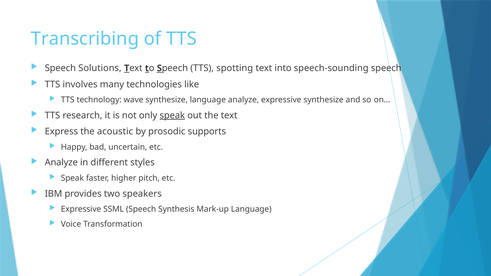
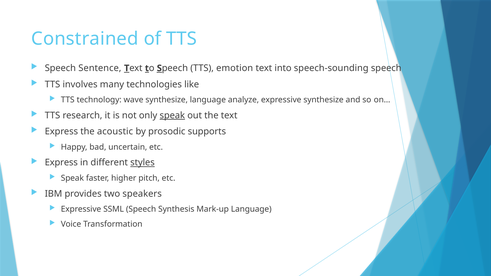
Transcribing: Transcribing -> Constrained (85, 39)
Solutions: Solutions -> Sentence (100, 68)
spotting: spotting -> emotion (235, 68)
Analyze: Analyze -> Express (61, 163)
styles underline: none -> present (142, 163)
